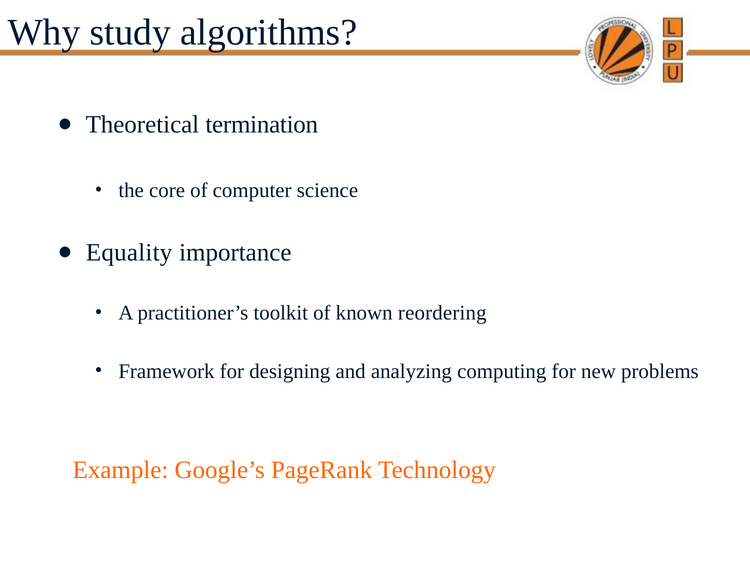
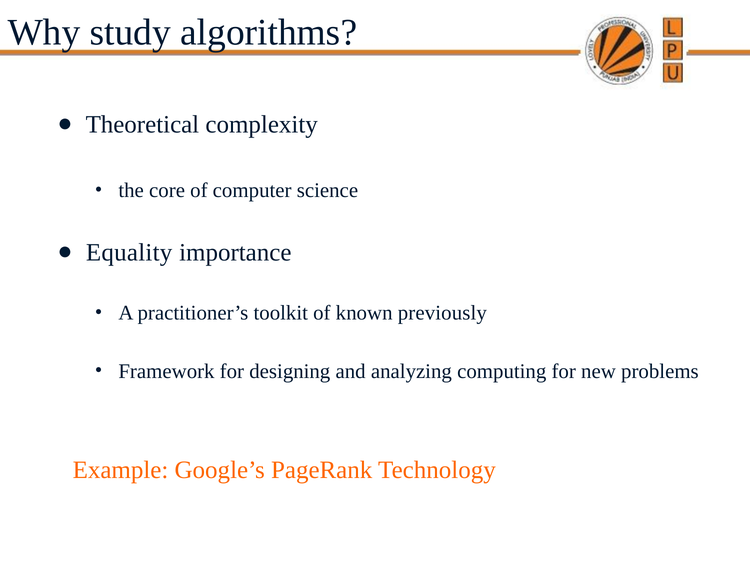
termination: termination -> complexity (262, 124)
reordering: reordering -> previously (442, 313)
